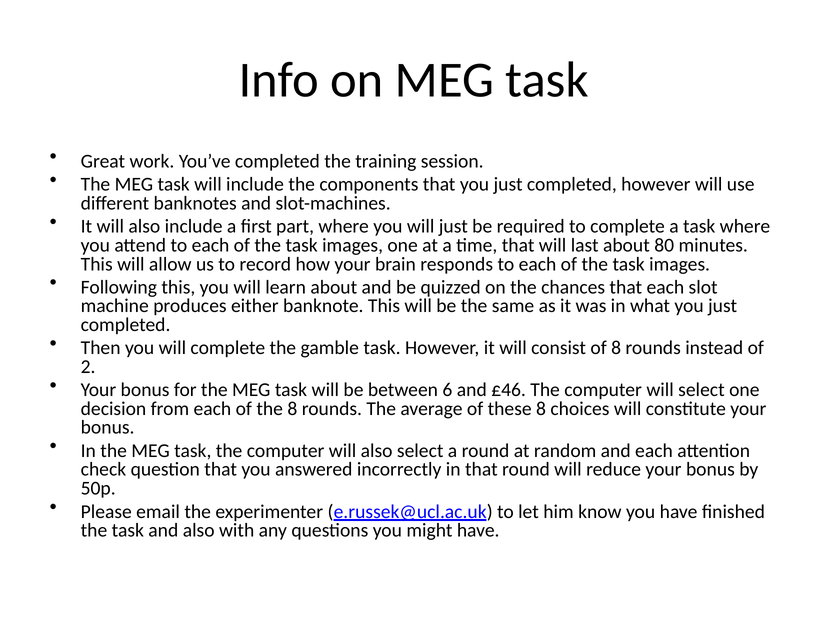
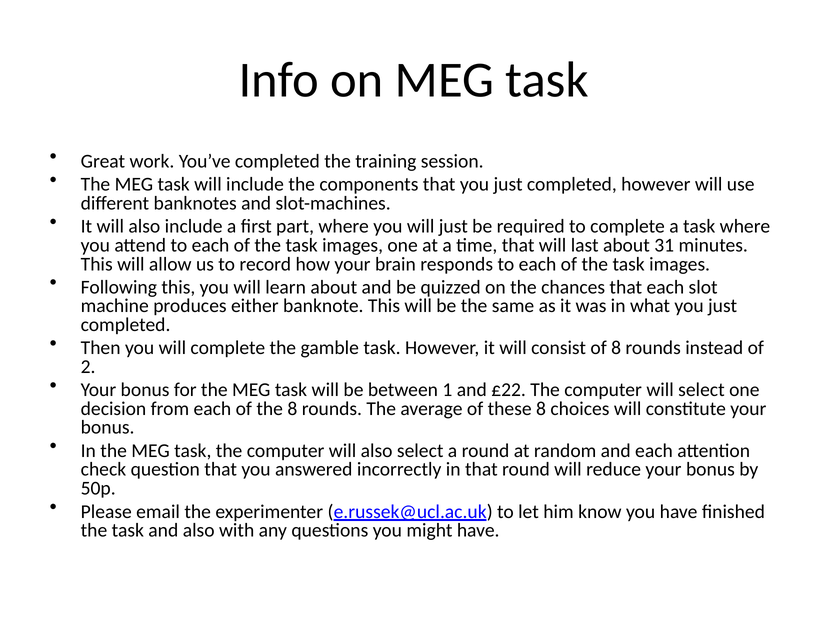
80: 80 -> 31 (664, 245)
6: 6 -> 1 (447, 390)
£46: £46 -> £22 (509, 390)
